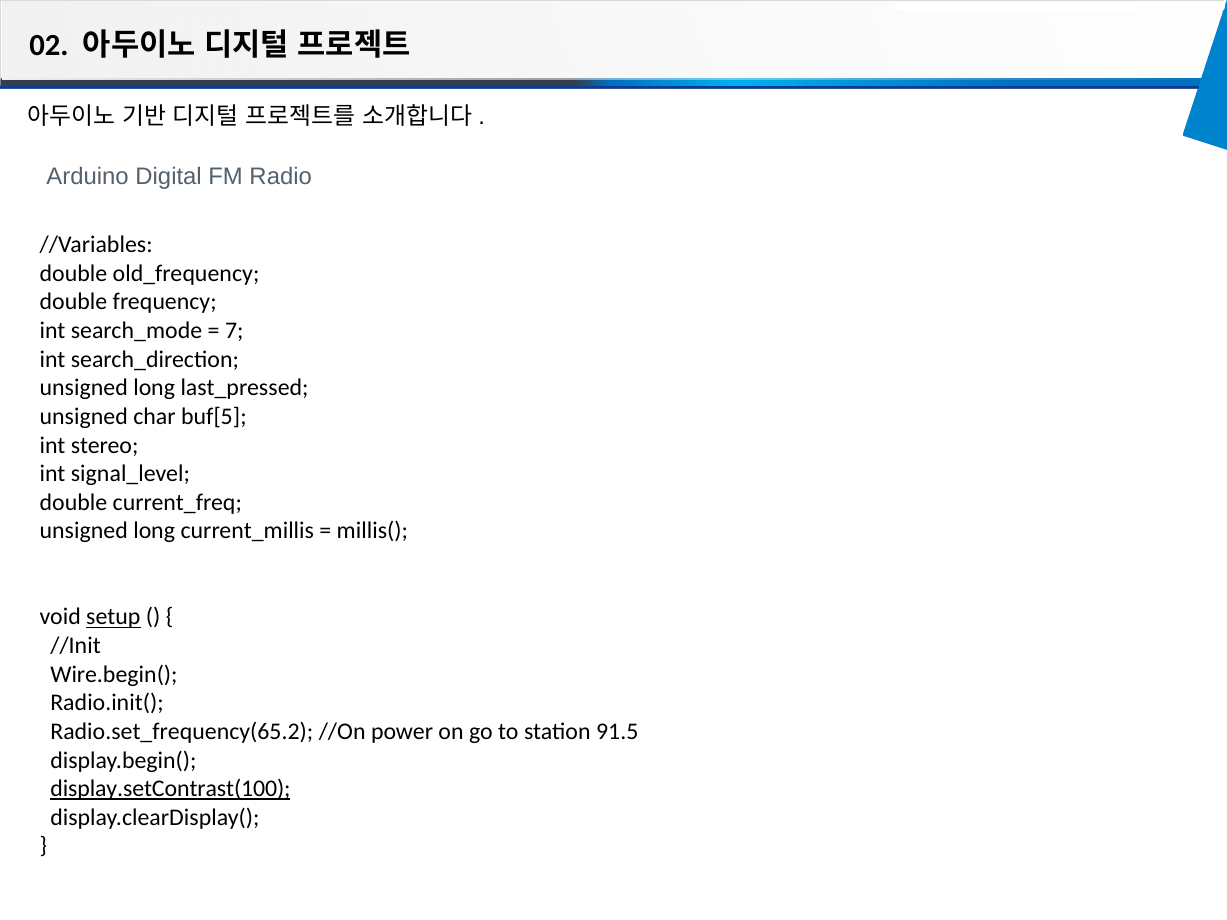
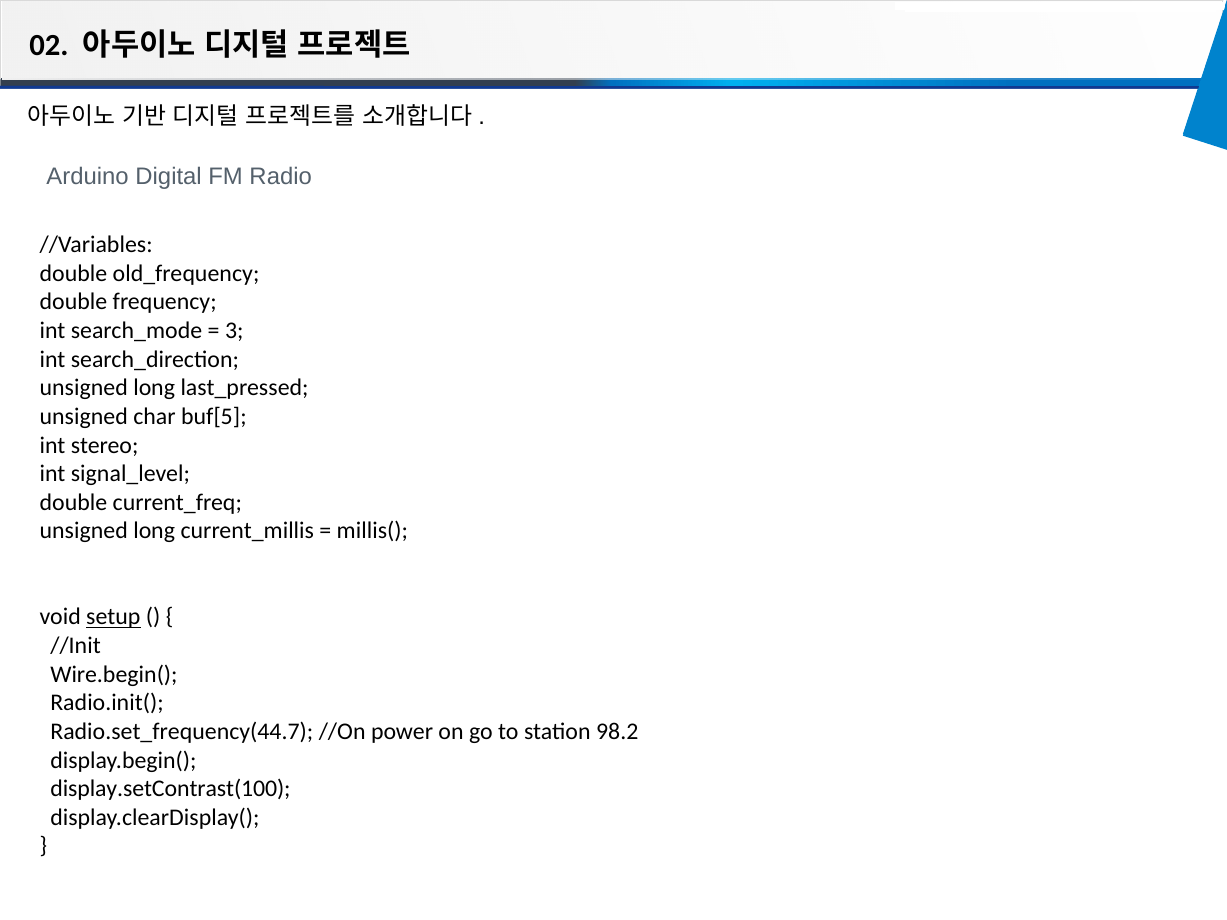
7: 7 -> 3 (234, 331)
Radio.set_frequency(65.2: Radio.set_frequency(65.2 -> Radio.set_frequency(44.7 (182, 732)
91.5: 91.5 -> 98.2 (617, 732)
display.setContrast(100 underline: present -> none (170, 789)
